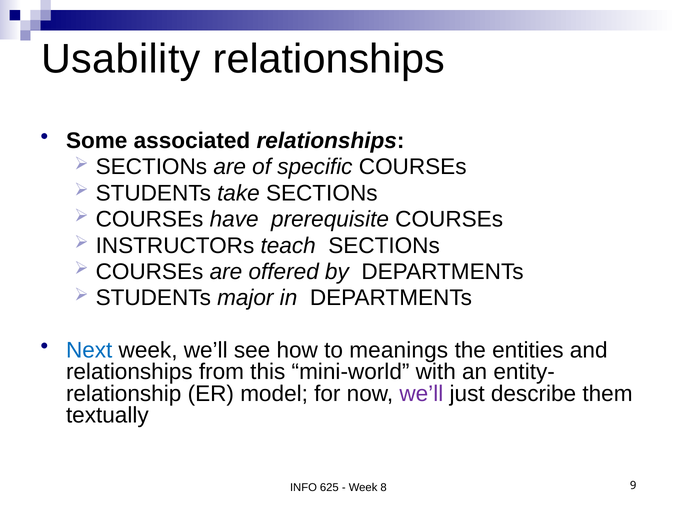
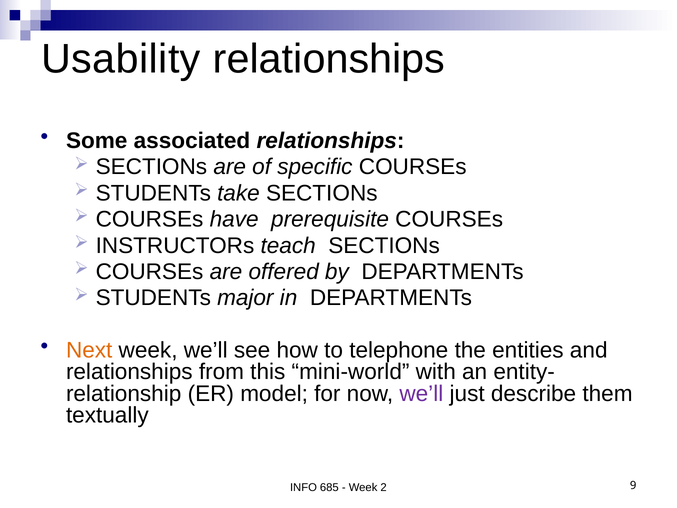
Next colour: blue -> orange (89, 350)
meanings: meanings -> telephone (399, 350)
625: 625 -> 685 (329, 487)
8: 8 -> 2 (384, 487)
